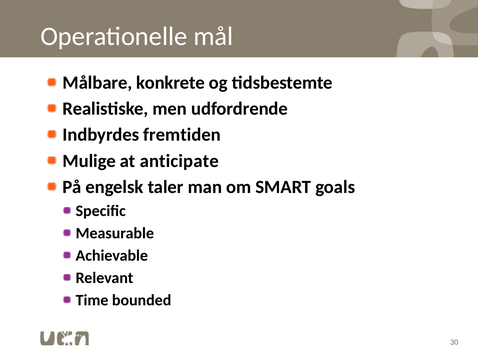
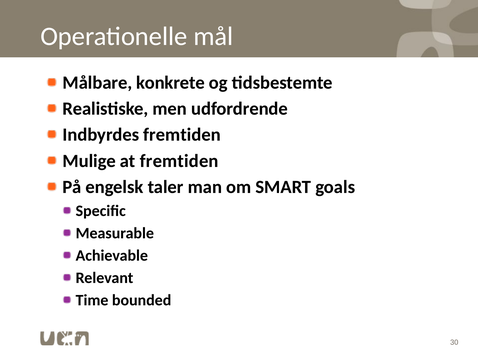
at anticipate: anticipate -> fremtiden (179, 161)
